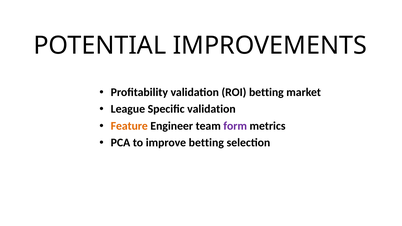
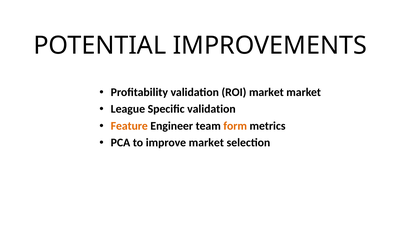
ROI betting: betting -> market (266, 92)
form colour: purple -> orange (235, 126)
improve betting: betting -> market (206, 143)
